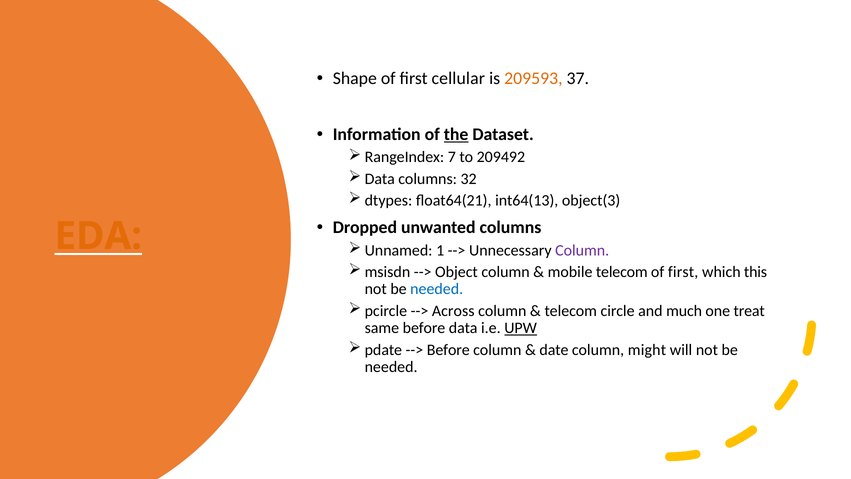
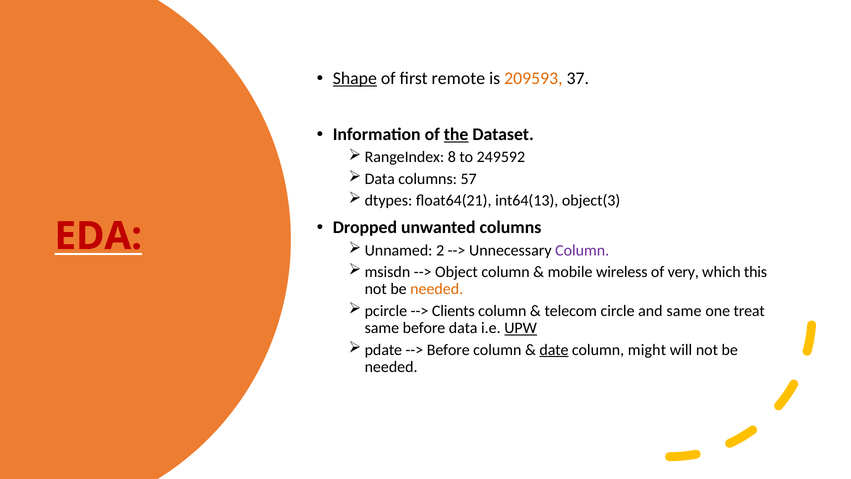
Shape underline: none -> present (355, 78)
cellular: cellular -> remote (458, 78)
7: 7 -> 8 (452, 157)
209492: 209492 -> 249592 (501, 157)
32: 32 -> 57 (469, 179)
EDA colour: orange -> red (98, 236)
1: 1 -> 2 (440, 250)
mobile telecom: telecom -> wireless (622, 272)
first: first -> very (683, 272)
needed colour: blue -> orange (437, 289)
Across: Across -> Clients (453, 311)
and much: much -> same (684, 311)
date underline: none -> present (554, 350)
